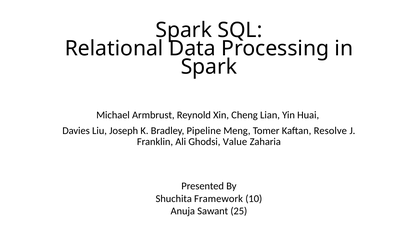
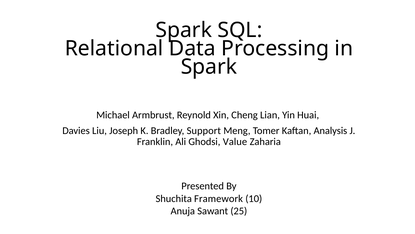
Pipeline: Pipeline -> Support (204, 130)
Resolve: Resolve -> Analysis (330, 130)
